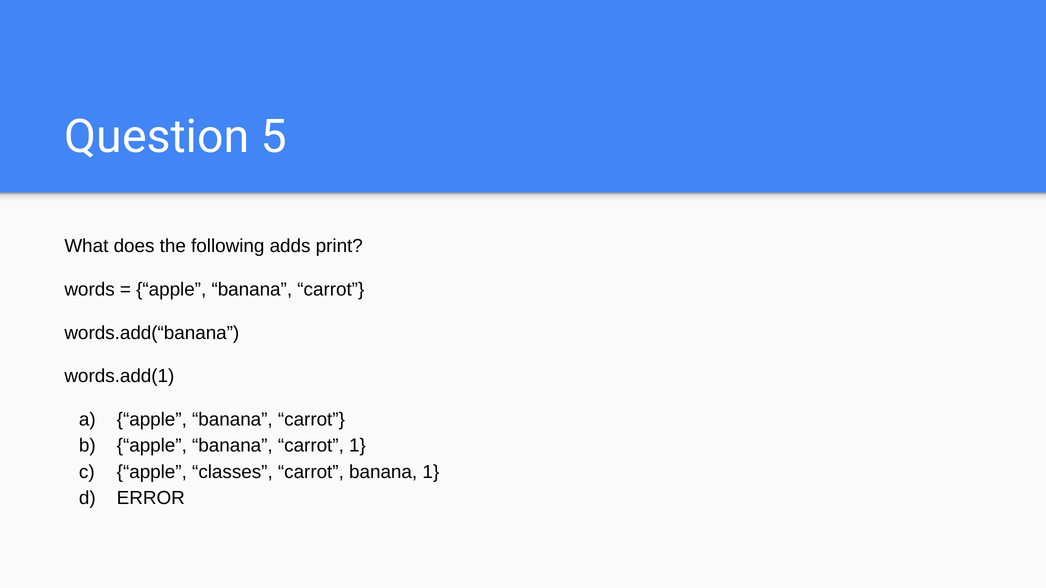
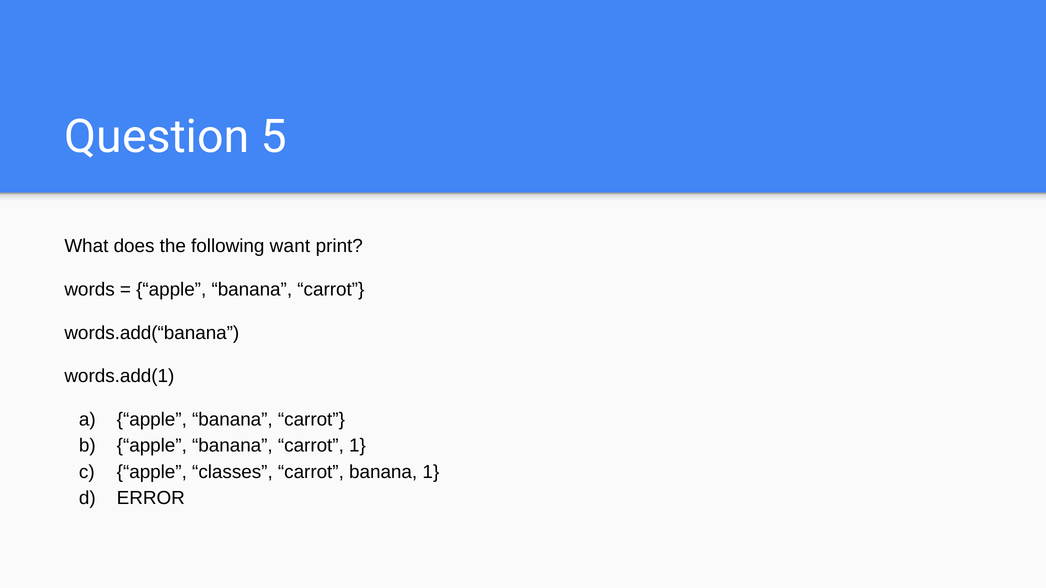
adds: adds -> want (290, 246)
